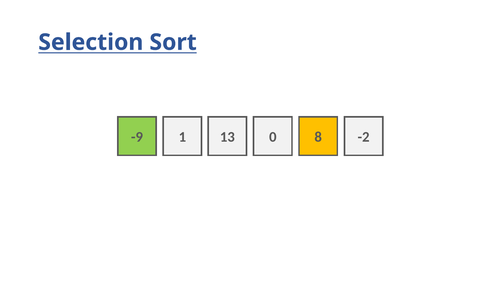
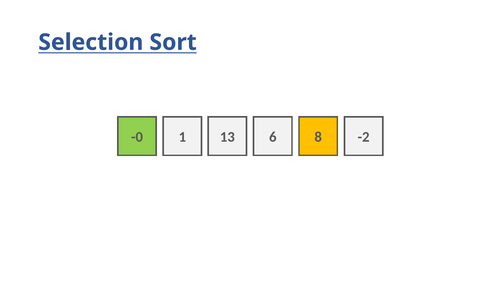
-9: -9 -> -0 (137, 137)
0: 0 -> 6 (273, 137)
